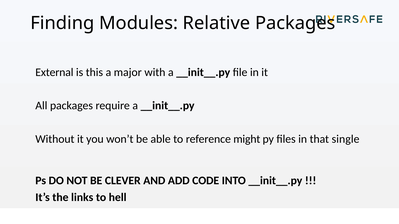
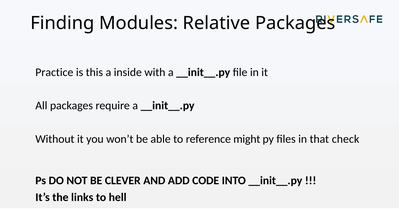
External: External -> Practice (54, 72)
major: major -> inside (128, 72)
single: single -> check (346, 139)
